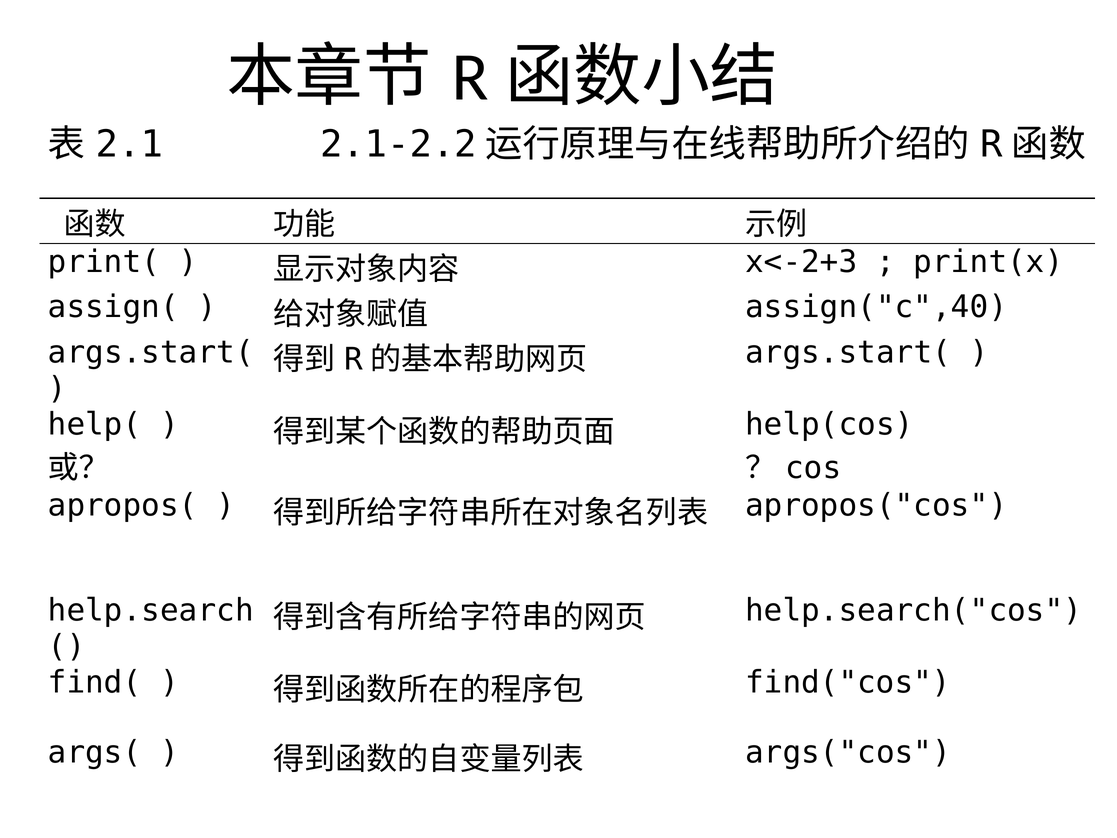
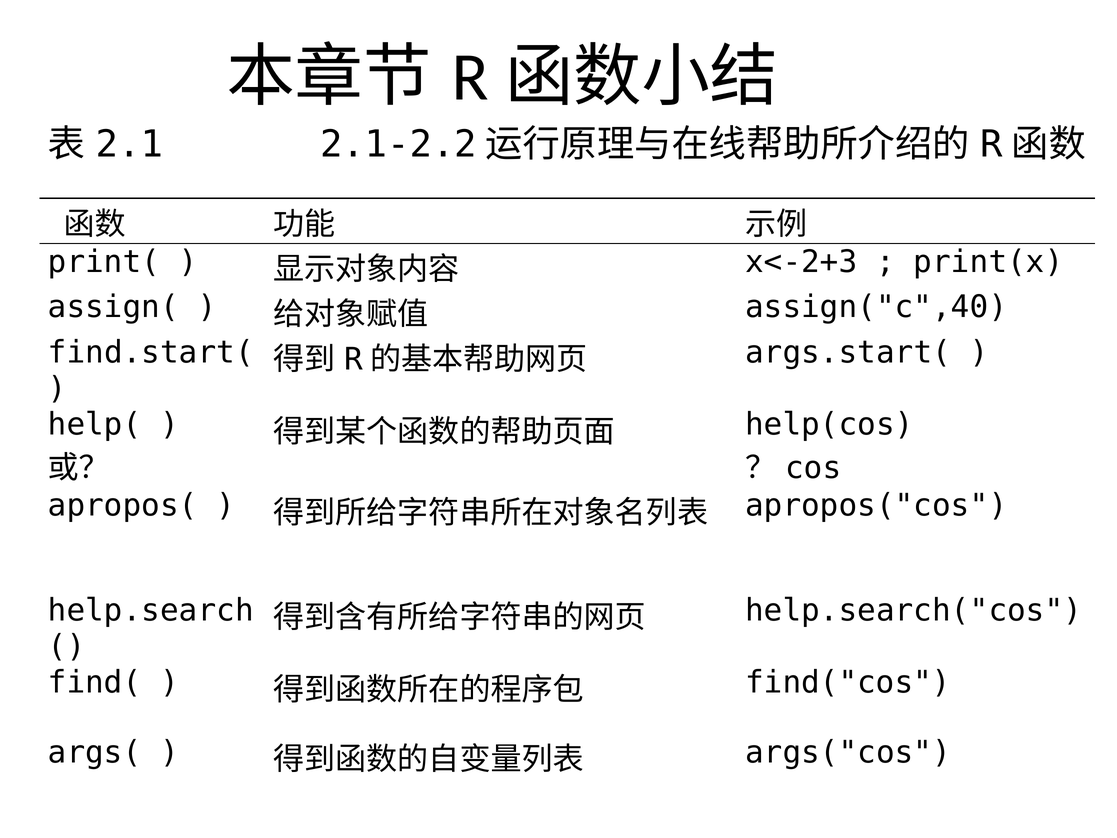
args.start(: args.start( -> find.start( (151, 352)
